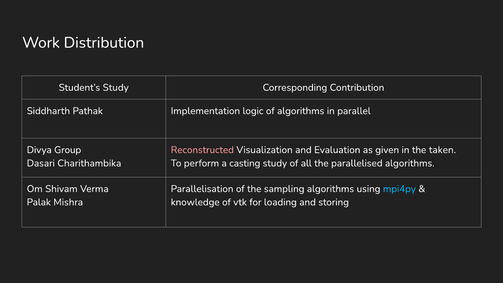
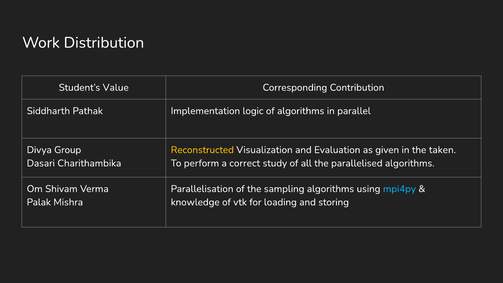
Student’s Study: Study -> Value (116, 87)
Reconstructed colour: pink -> yellow (202, 150)
casting: casting -> correct (245, 163)
